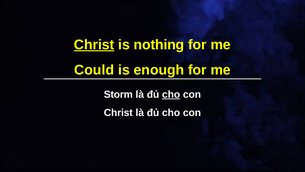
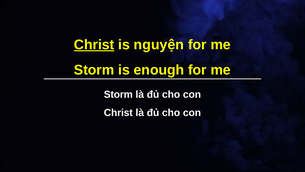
nothing: nothing -> nguyện (159, 45)
Could: Could -> Storm (94, 70)
cho underline: present -> none (171, 94)
